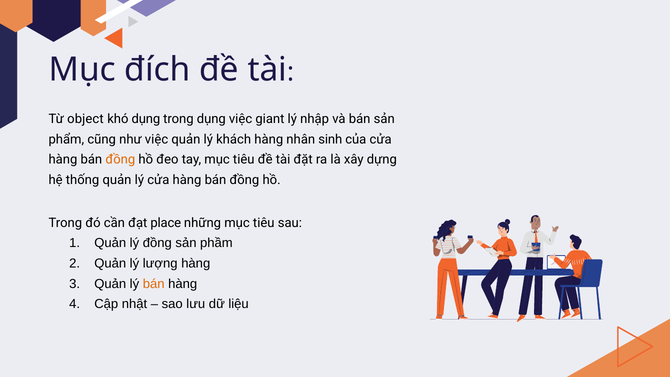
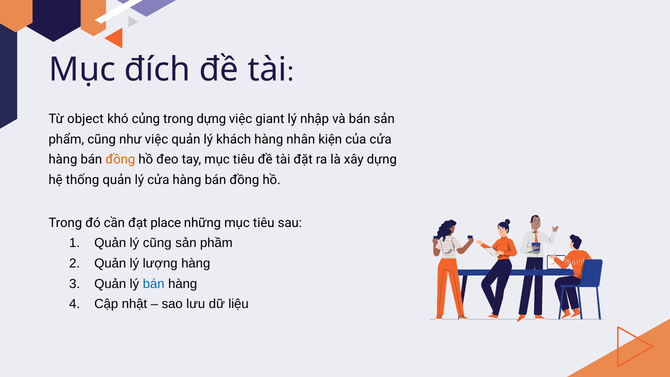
khó dụng: dụng -> củng (146, 119)
trong dụng: dụng -> dựng (211, 119)
sinh: sinh -> kiện (330, 139)
lý đồng: đồng -> cũng (157, 243)
bán colour: orange -> blue (154, 284)
